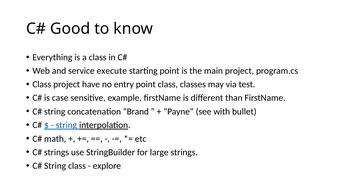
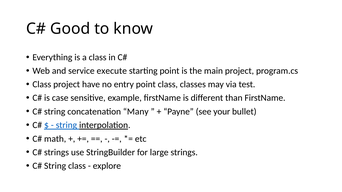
Brand: Brand -> Many (136, 112)
with: with -> your (222, 112)
